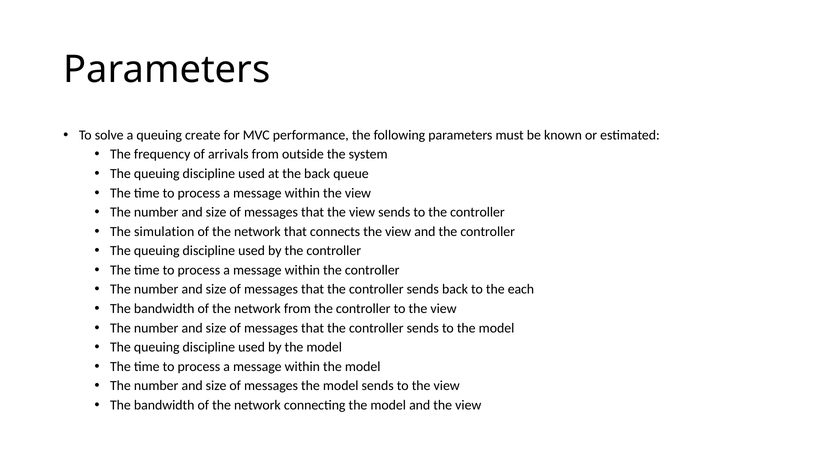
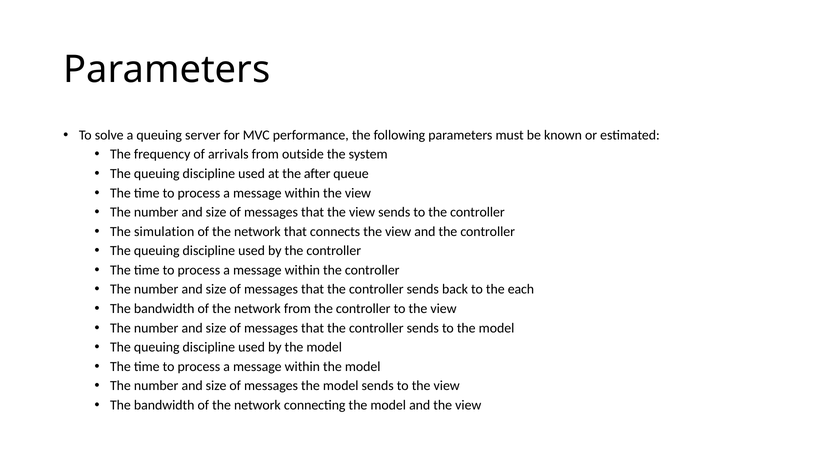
create: create -> server (203, 135)
the back: back -> after (317, 173)
